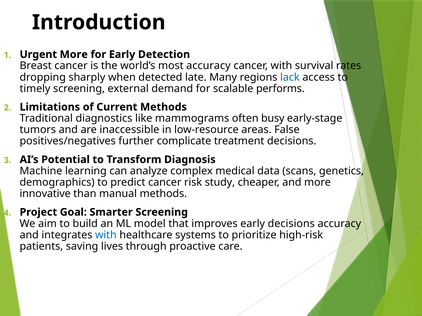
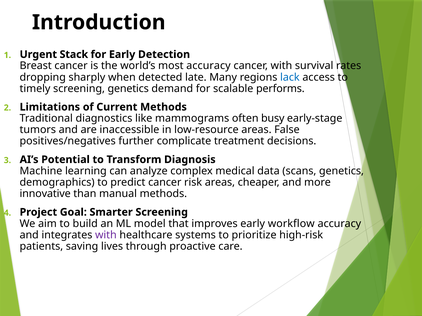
Urgent More: More -> Stack (74, 55)
screening external: external -> genetics (128, 89)
risk study: study -> areas (220, 183)
early decisions: decisions -> workflow (291, 224)
with colour: blue -> purple (106, 235)
